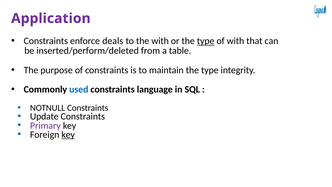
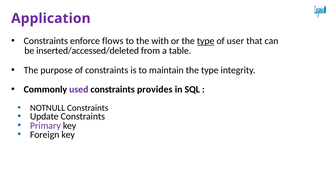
deals: deals -> flows (113, 41)
of with: with -> user (235, 41)
inserted/perform/deleted: inserted/perform/deleted -> inserted/accessed/deleted (88, 51)
used colour: blue -> purple (79, 89)
language: language -> provides (155, 89)
key underline: present -> none (68, 134)
